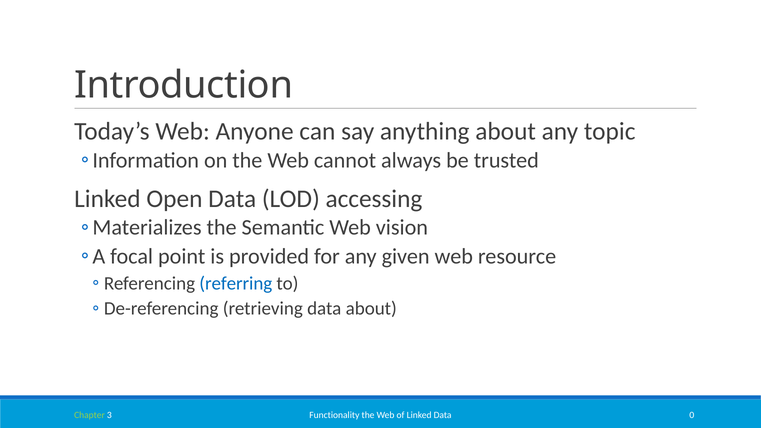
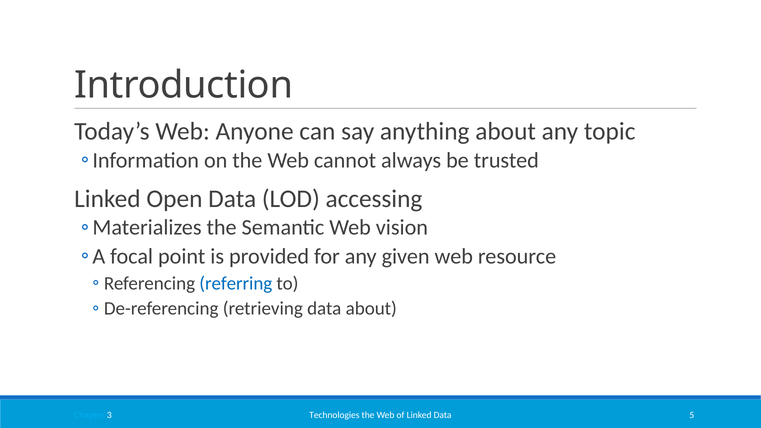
Functionality: Functionality -> Technologies (334, 415)
0: 0 -> 5 (692, 415)
Chapter colour: light green -> light blue (90, 415)
